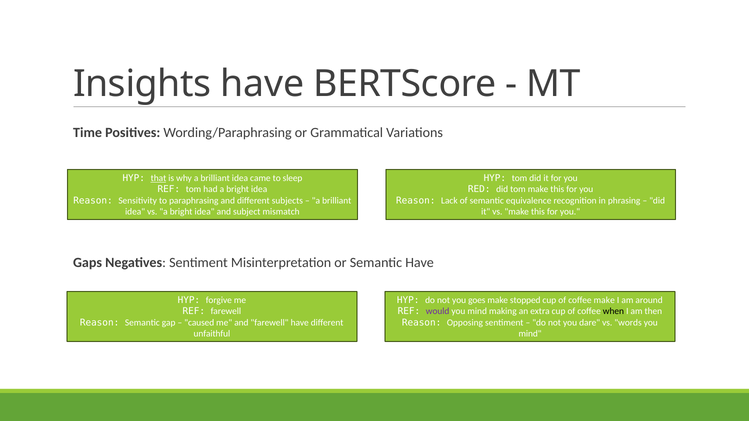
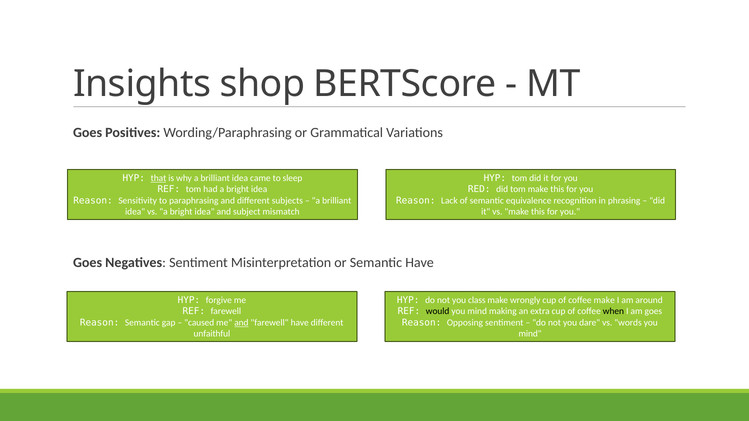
Insights have: have -> shop (262, 84)
Time: Time -> Goes (88, 133)
Gaps: Gaps -> Goes (88, 263)
goes: goes -> class (477, 300)
stopped: stopped -> wrongly (525, 300)
would colour: purple -> black (438, 312)
am then: then -> goes (653, 312)
and underline: none -> present (241, 323)
